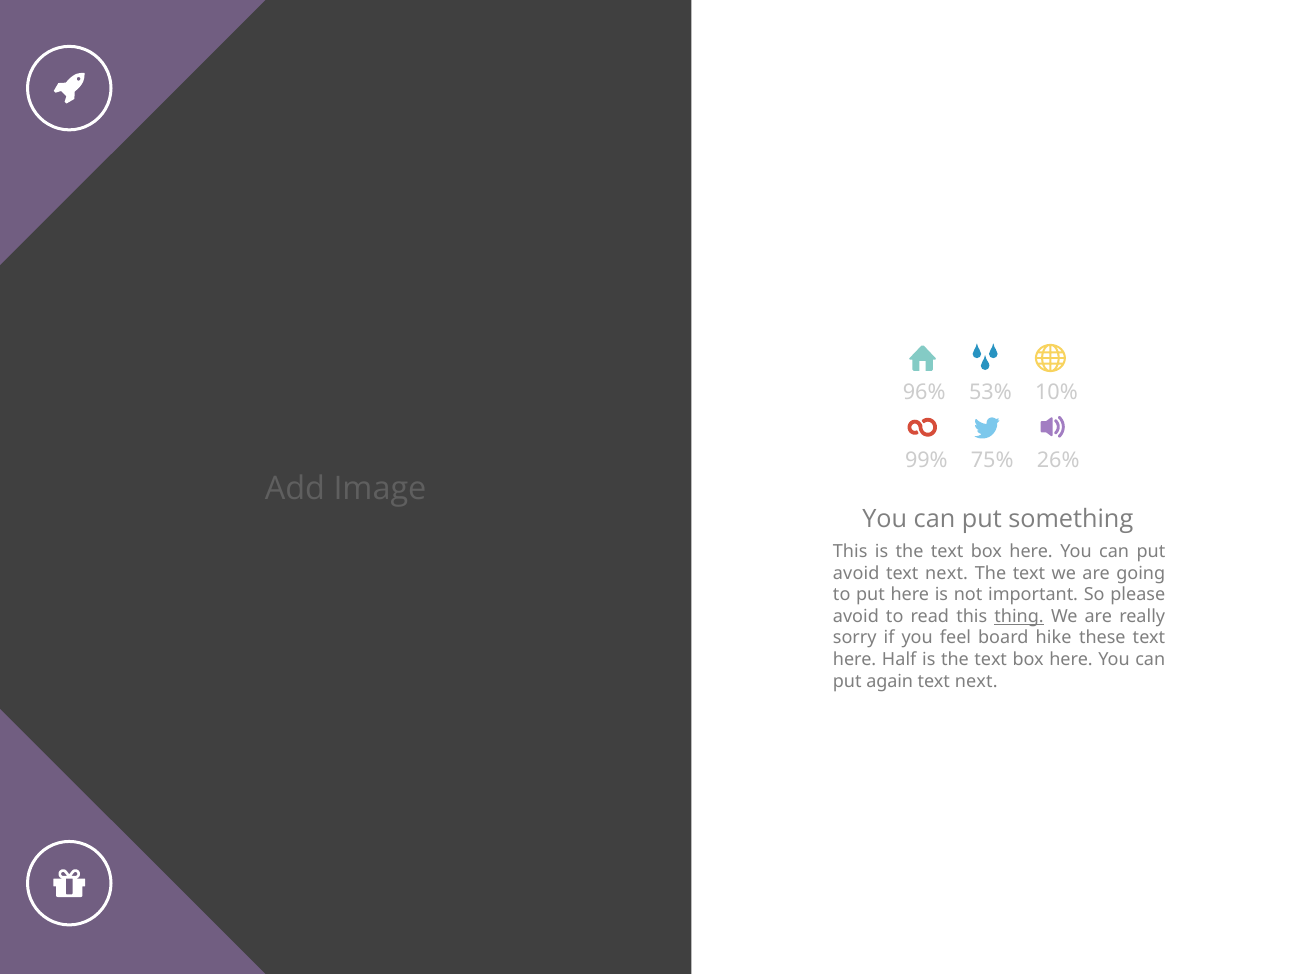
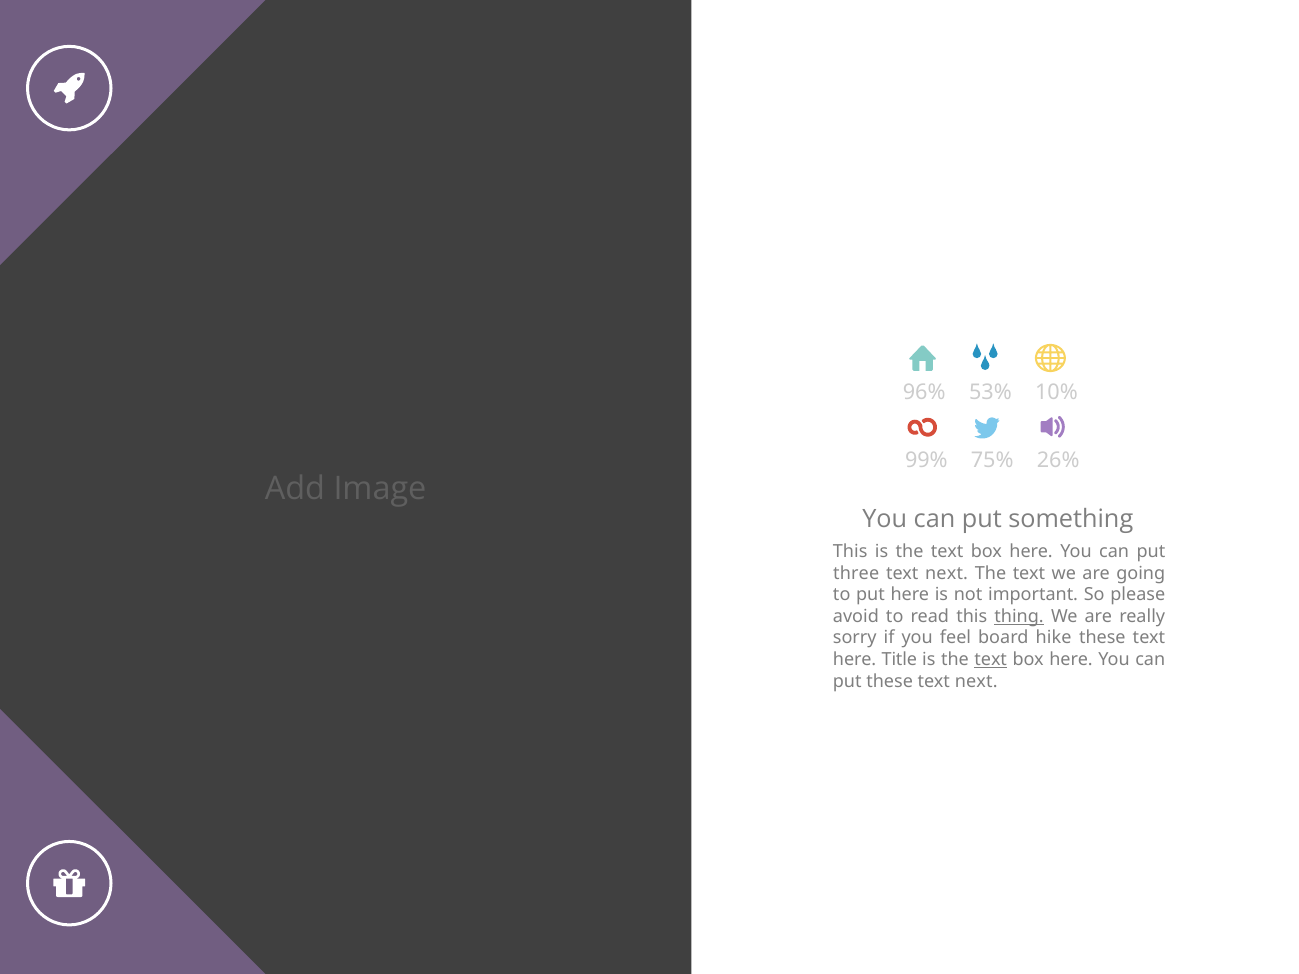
avoid: avoid -> three (856, 573)
Half: Half -> Title (899, 660)
text underline: none -> present (991, 660)
put again: again -> these (890, 681)
